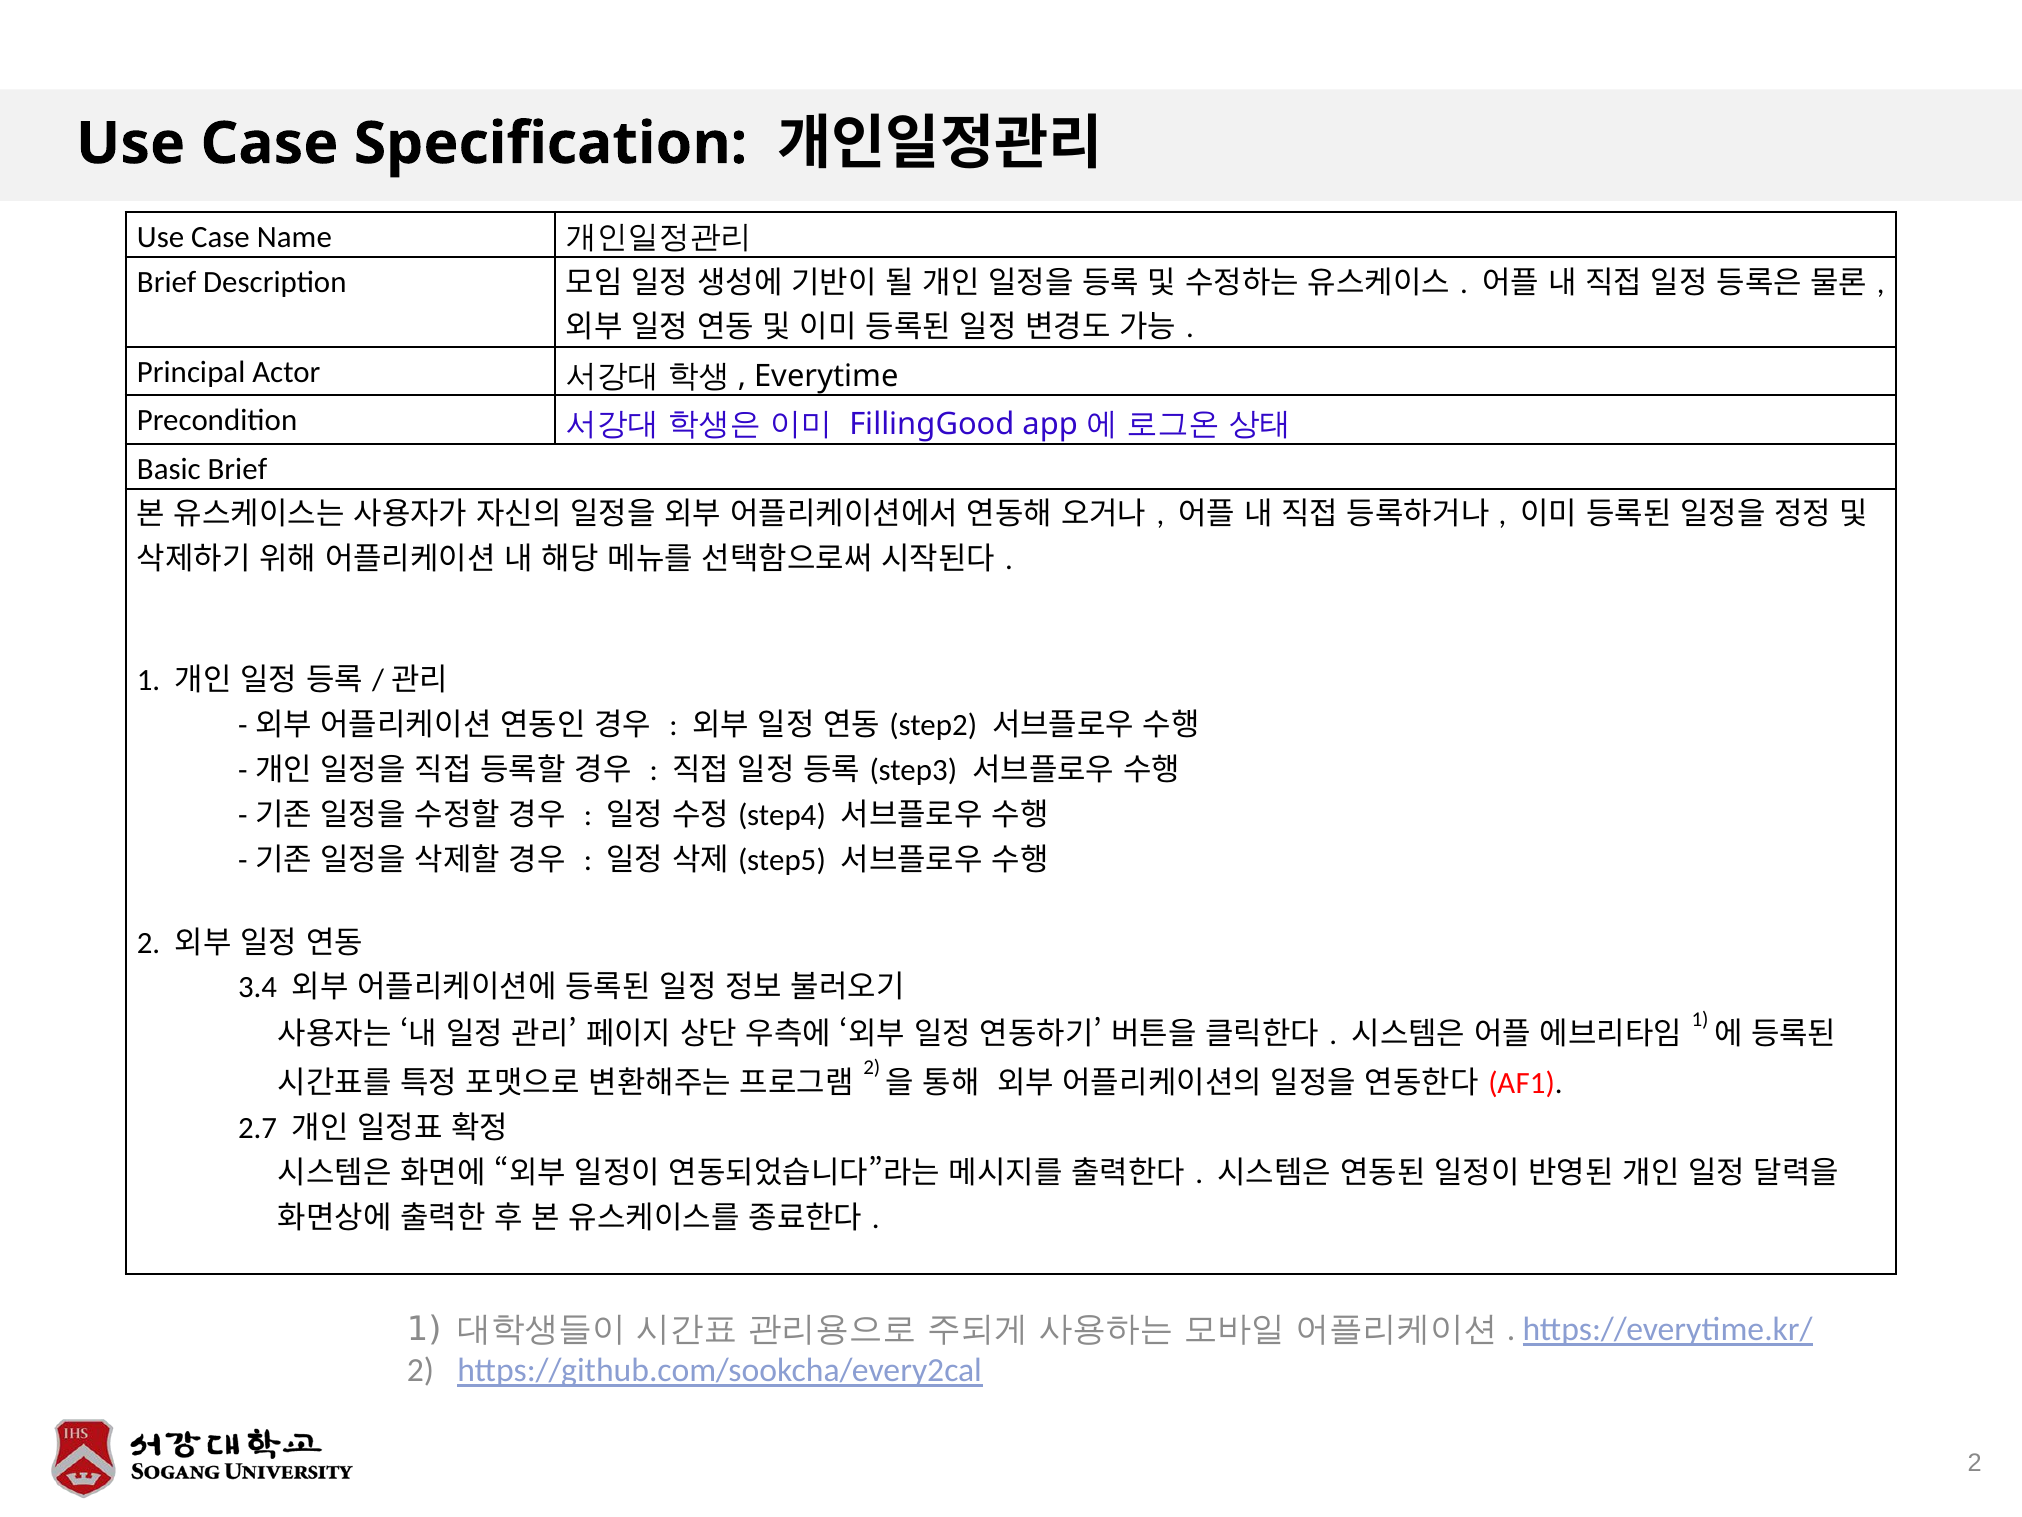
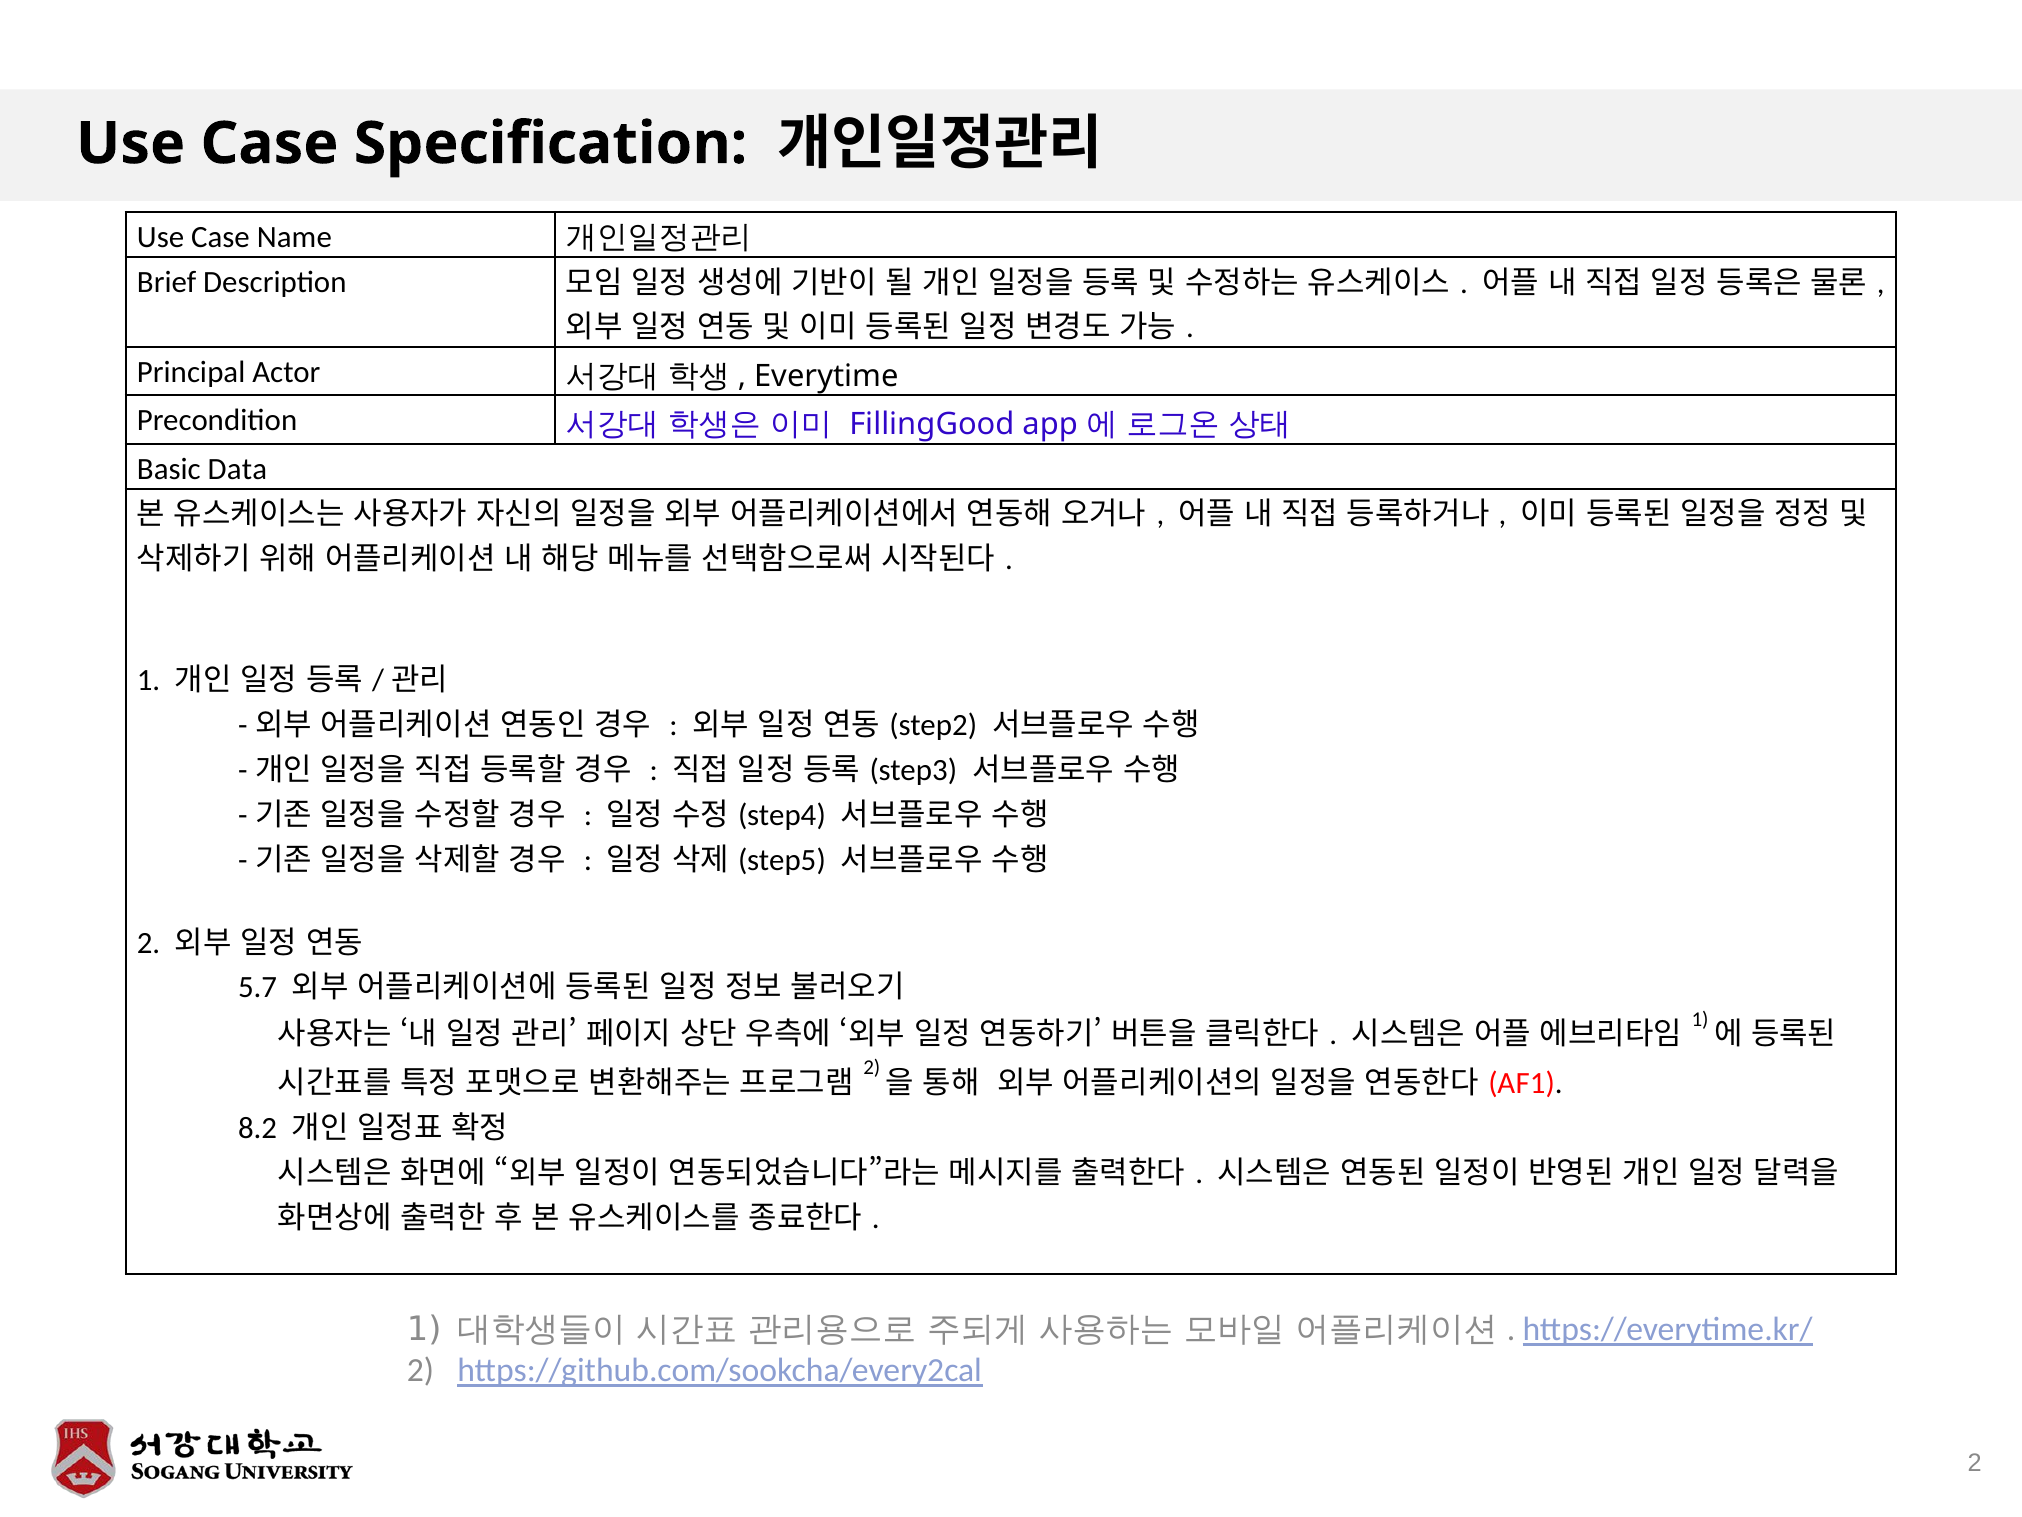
Basic Brief: Brief -> Data (237, 469)
3.4: 3.4 -> 5.7 (257, 987)
2.7: 2.7 -> 8.2 (257, 1128)
